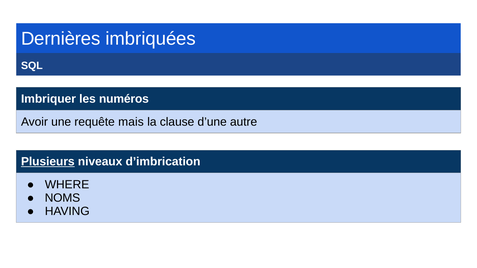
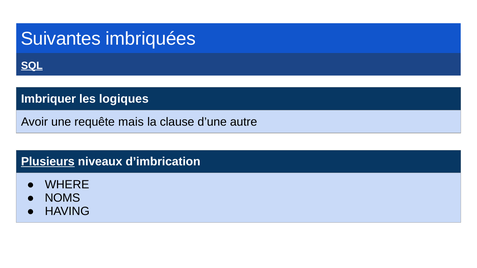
Dernières: Dernières -> Suivantes (61, 39)
SQL underline: none -> present (32, 66)
numéros: numéros -> logiques (124, 99)
